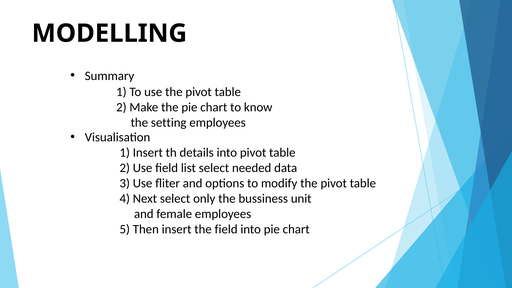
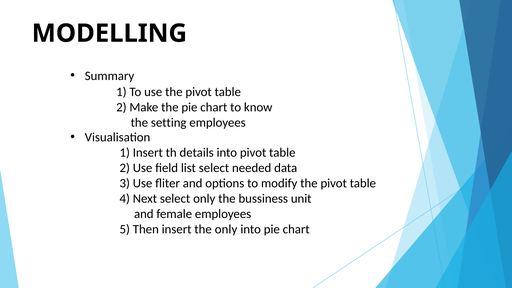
the field: field -> only (226, 229)
